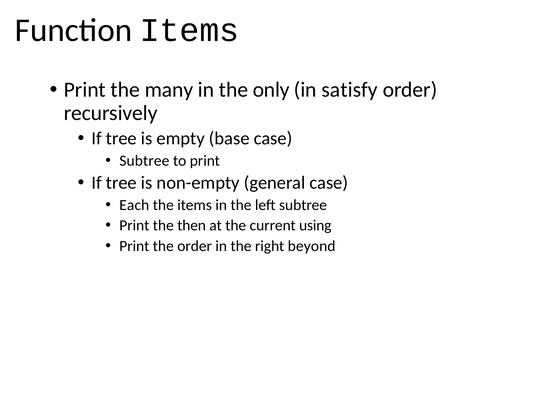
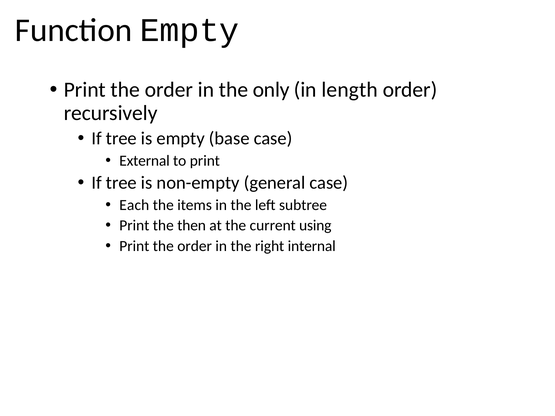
Function Items: Items -> Empty (189, 30)
many: many -> order (169, 90)
satisfy: satisfy -> length (350, 90)
Subtree: Subtree -> External (145, 161)
beyond: beyond -> internal (312, 246)
